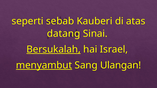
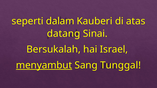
sebab: sebab -> dalam (60, 21)
Bersukalah underline: present -> none (54, 50)
Ulangan: Ulangan -> Tunggal (121, 65)
